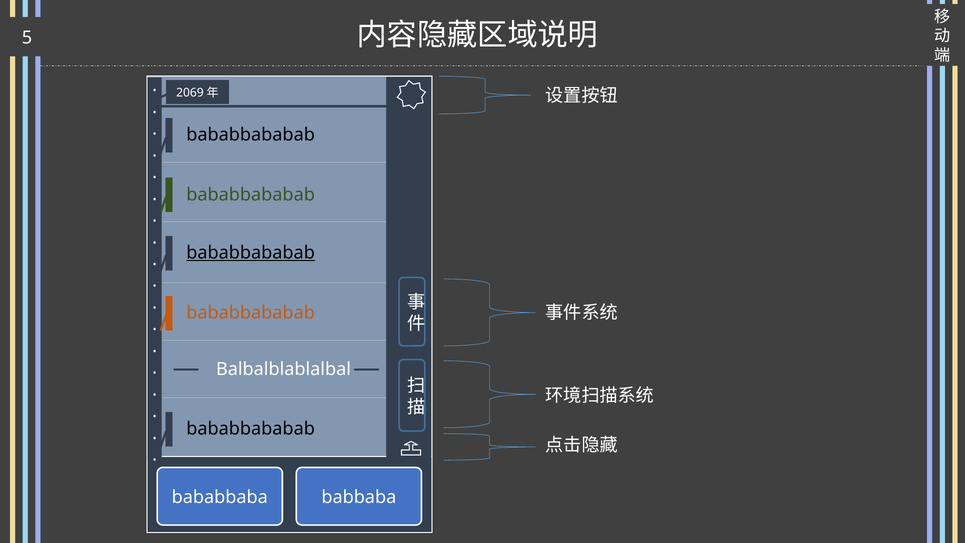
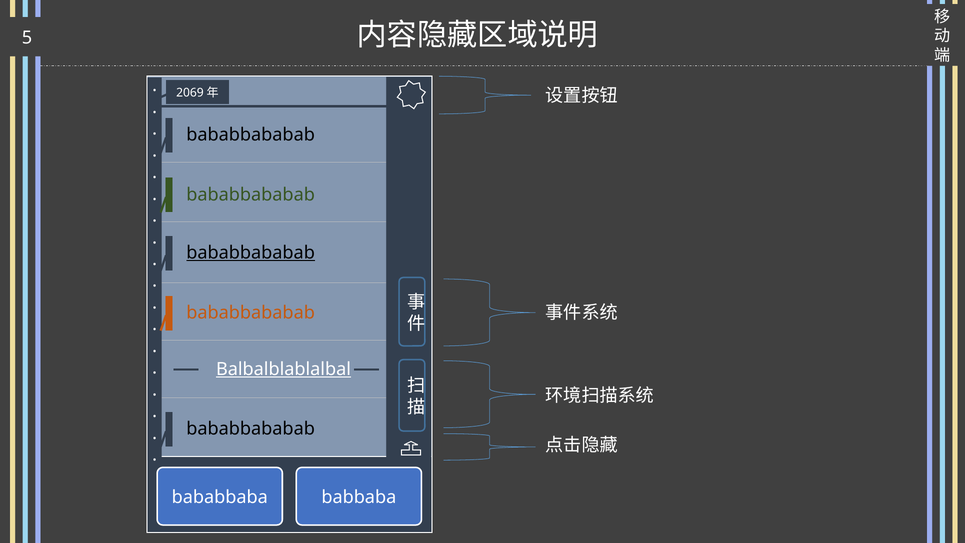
Balbalblablalbal underline: none -> present (283, 369)
